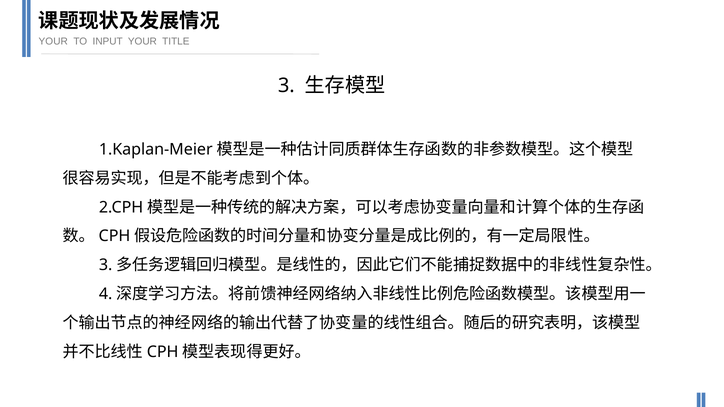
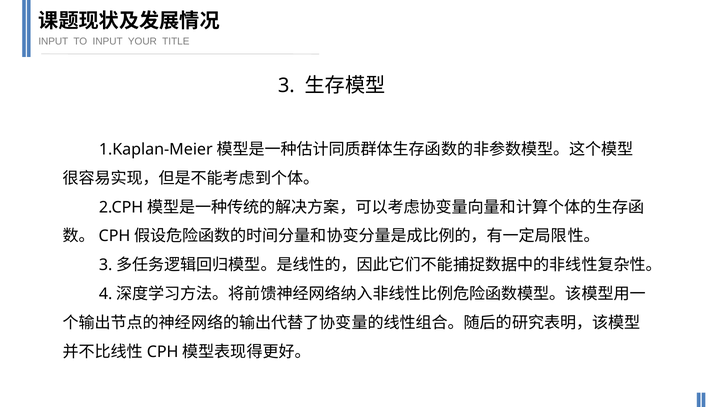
YOUR: YOUR -> INPUT (53, 42)
